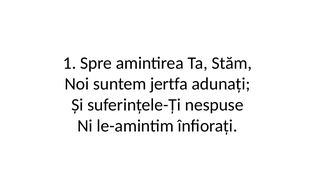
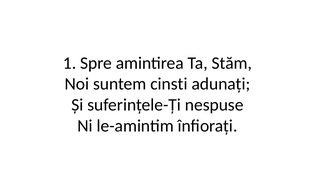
jertfa: jertfa -> cinsti (169, 84)
